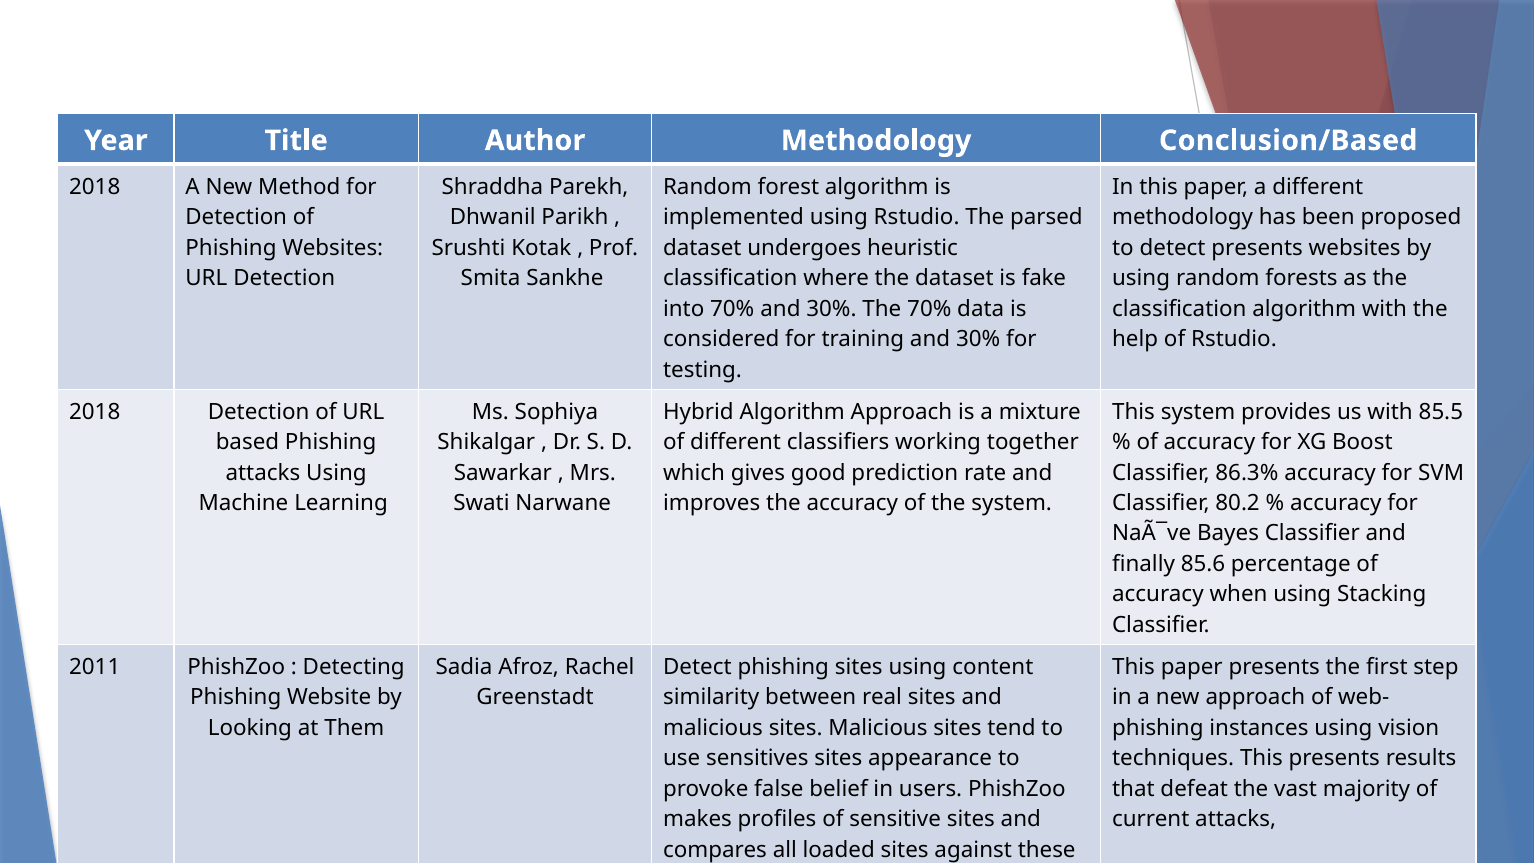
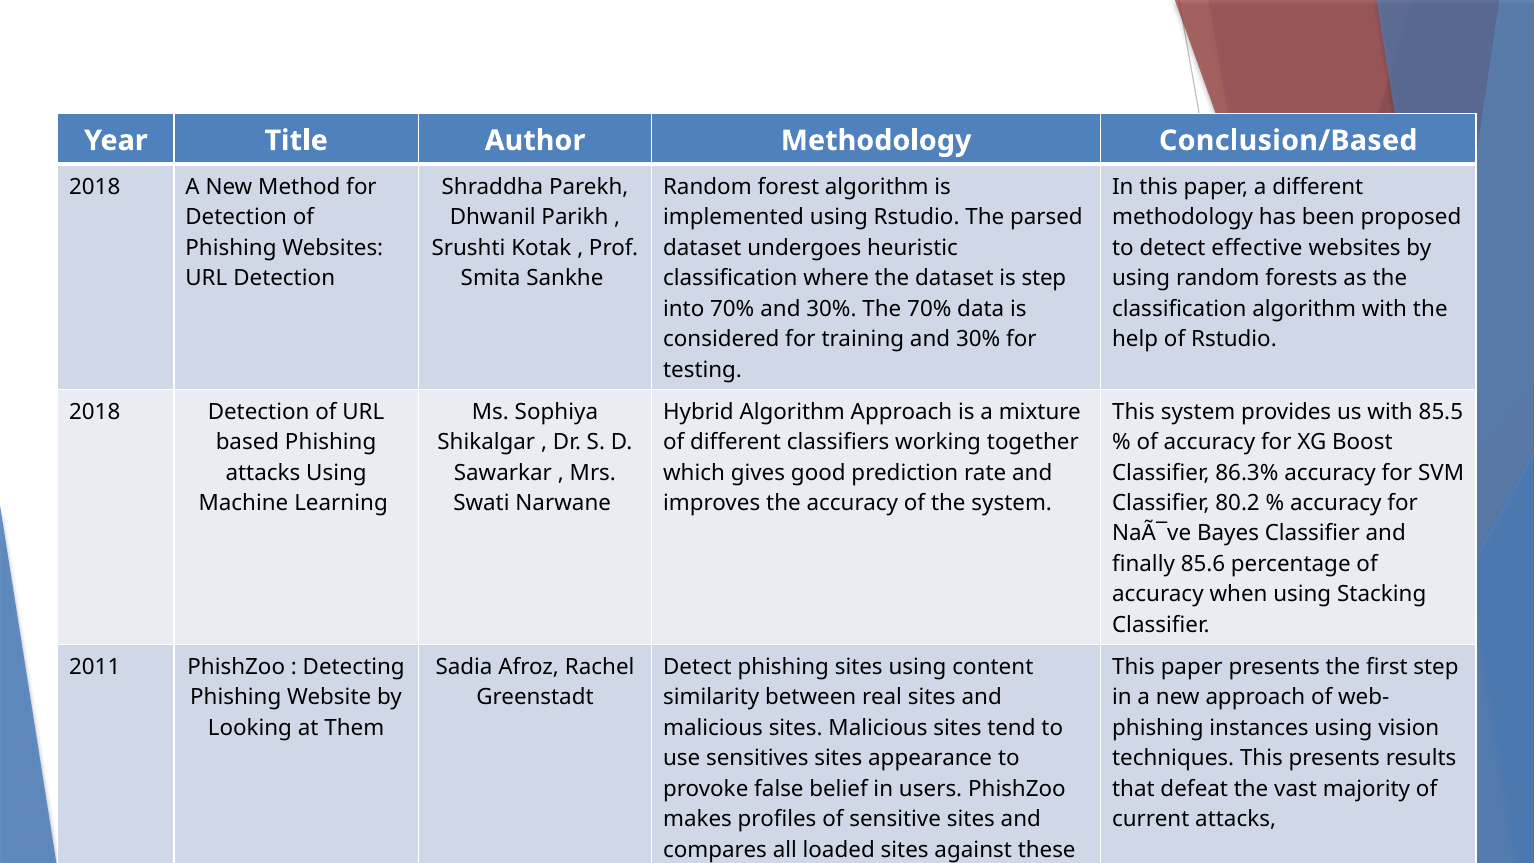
detect presents: presents -> effective (1257, 248)
is fake: fake -> step (1044, 278)
